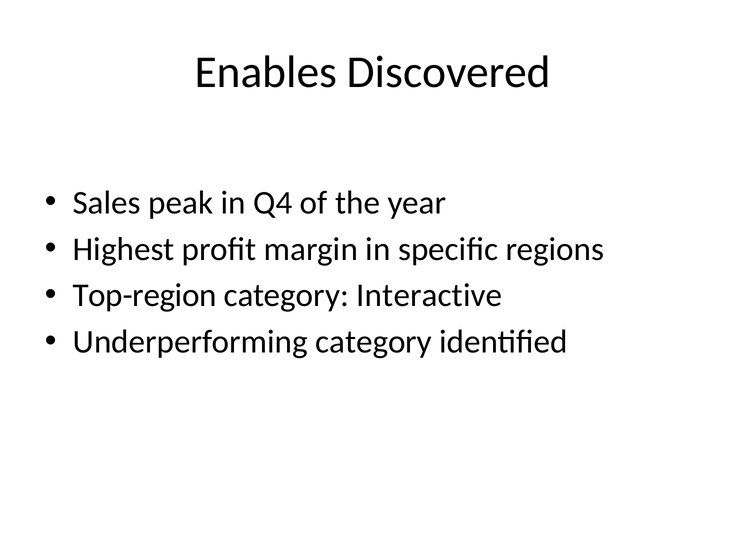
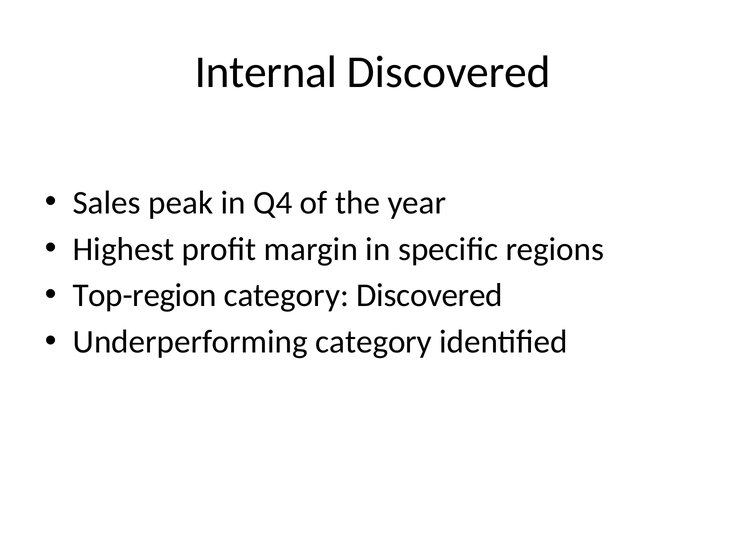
Enables: Enables -> Internal (266, 72)
category Interactive: Interactive -> Discovered (430, 296)
